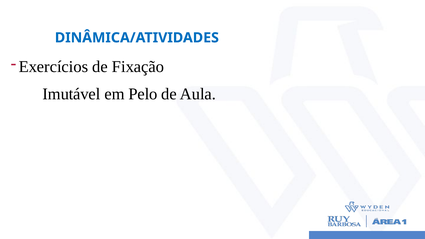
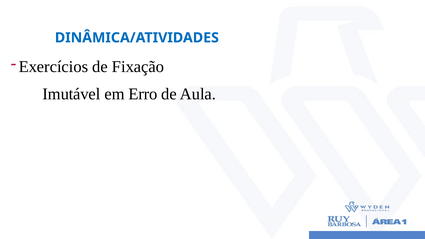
Pelo: Pelo -> Erro (143, 94)
